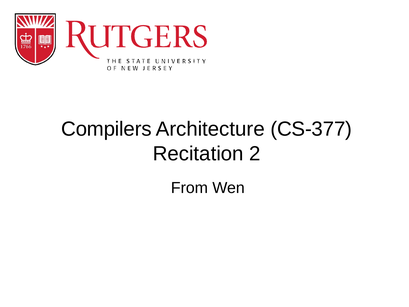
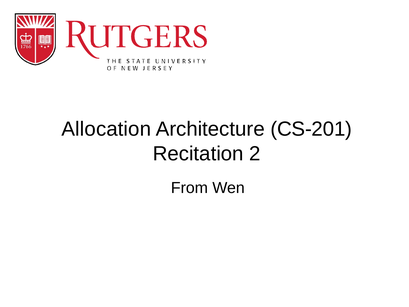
Compilers: Compilers -> Allocation (106, 129)
CS-377: CS-377 -> CS-201 (311, 129)
